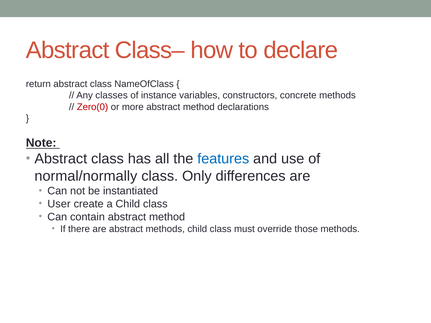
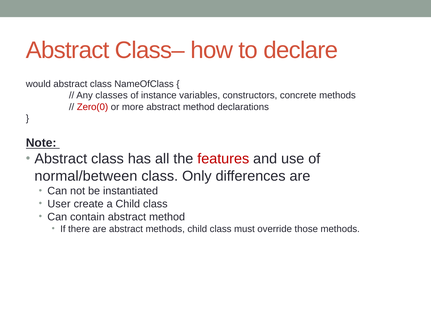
return: return -> would (38, 84)
features colour: blue -> red (223, 159)
normal/normally: normal/normally -> normal/between (86, 176)
